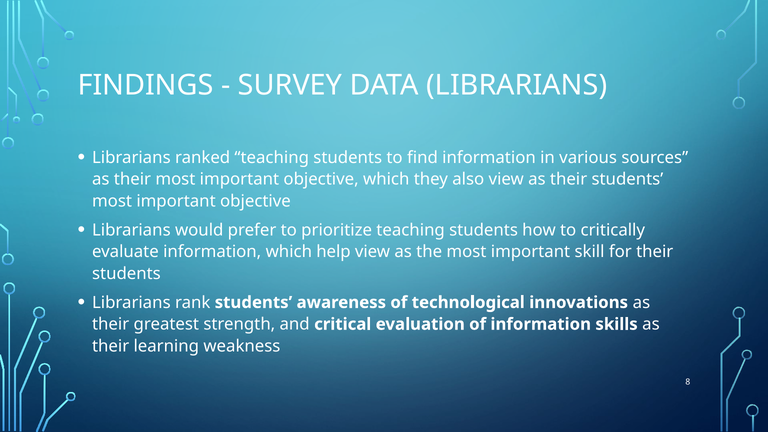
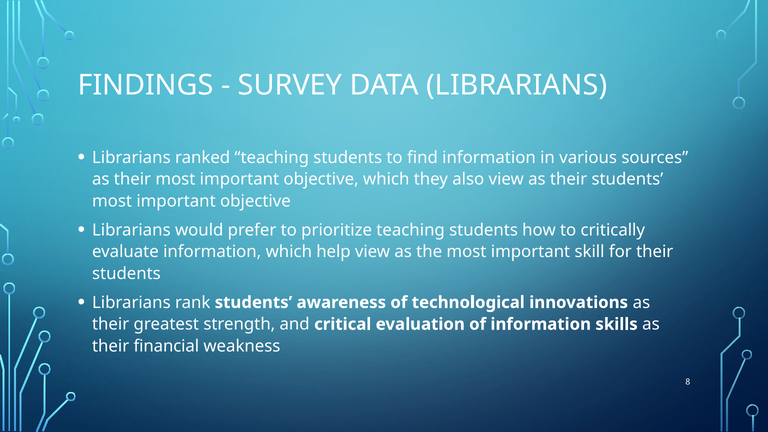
learning: learning -> financial (166, 346)
